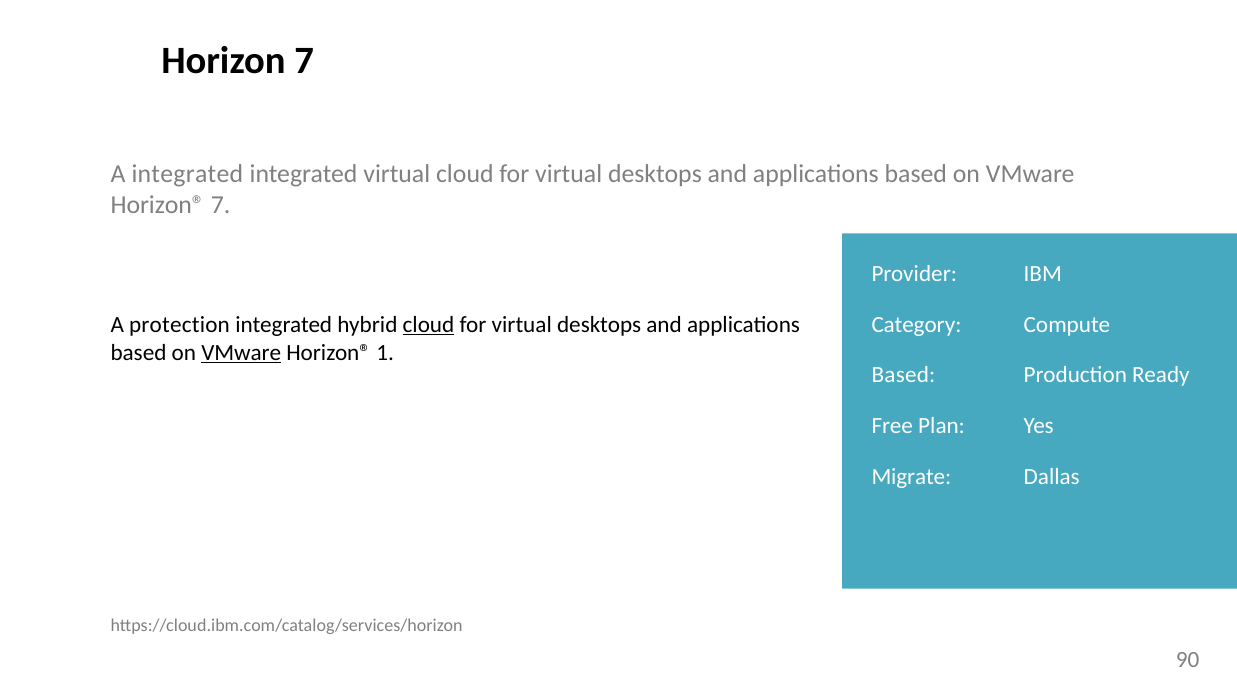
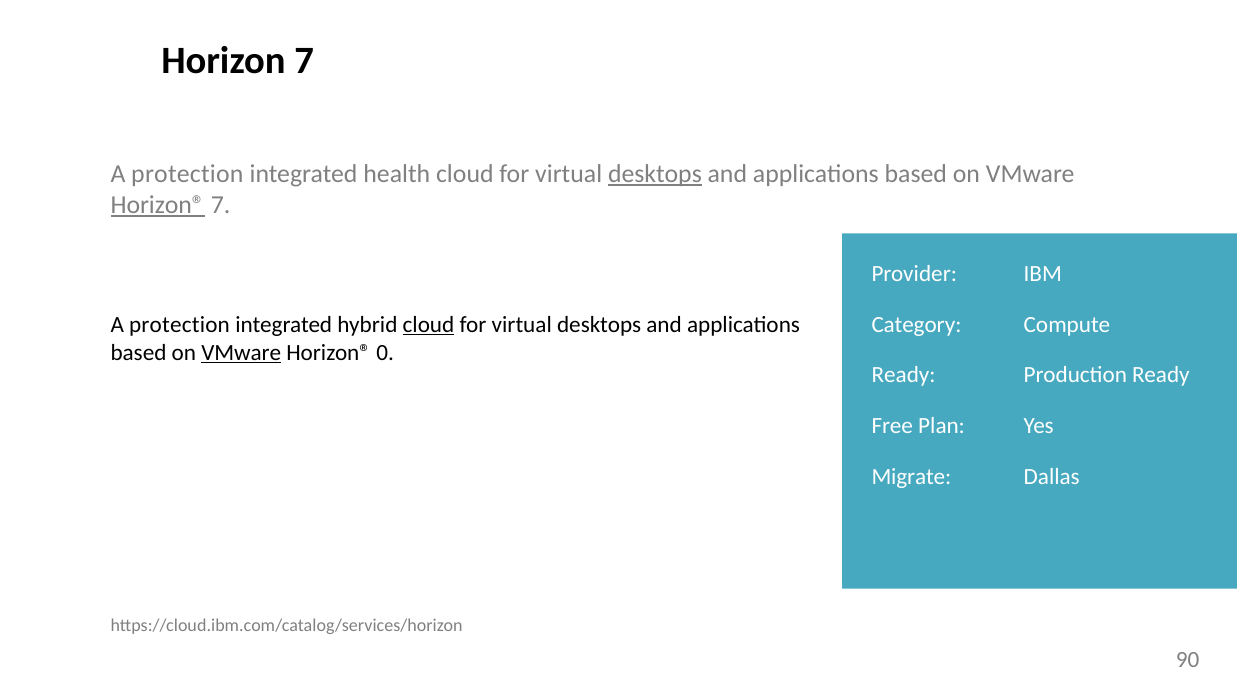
integrated: integrated -> protection (187, 174)
integrated virtual: virtual -> health (397, 174)
desktops underline: none -> present (655, 174)
Horizon® underline: none -> present (158, 205)
1: 1 -> 0 (385, 352)
Based: Based -> Ready (904, 375)
